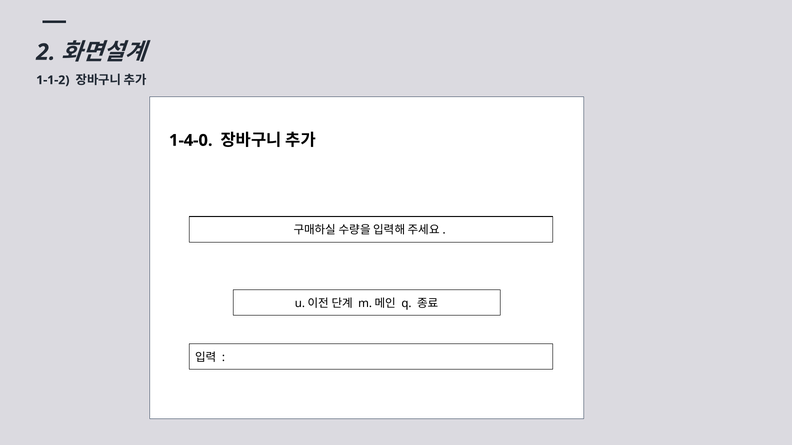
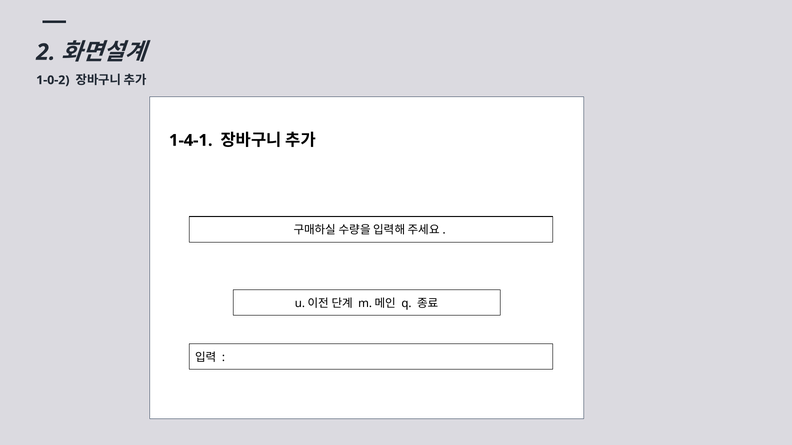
1-1-2: 1-1-2 -> 1-0-2 (53, 80)
1-4-0: 1-4-0 -> 1-4-1 (191, 141)
